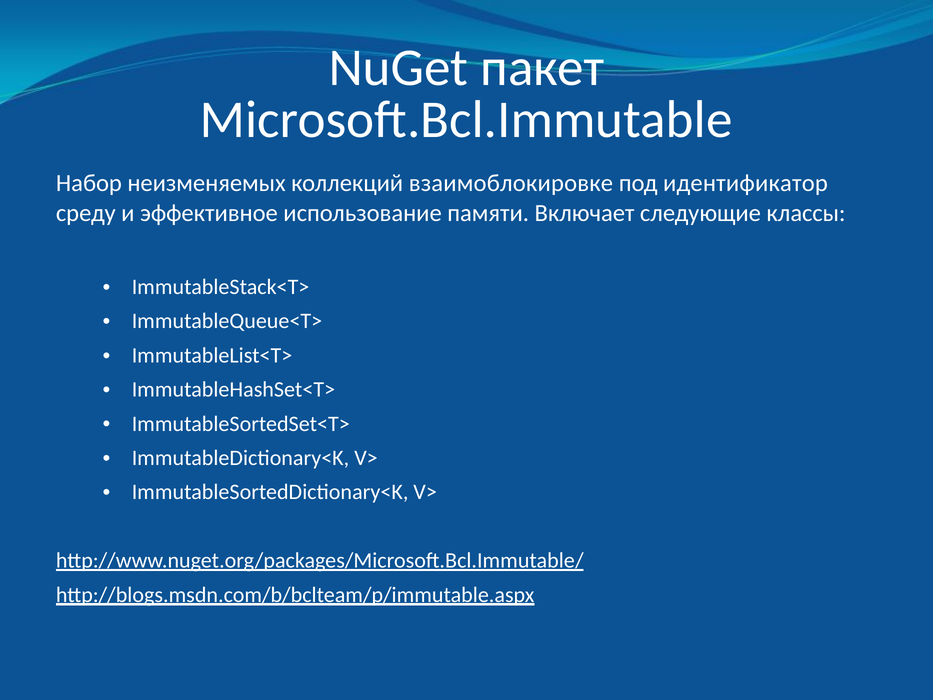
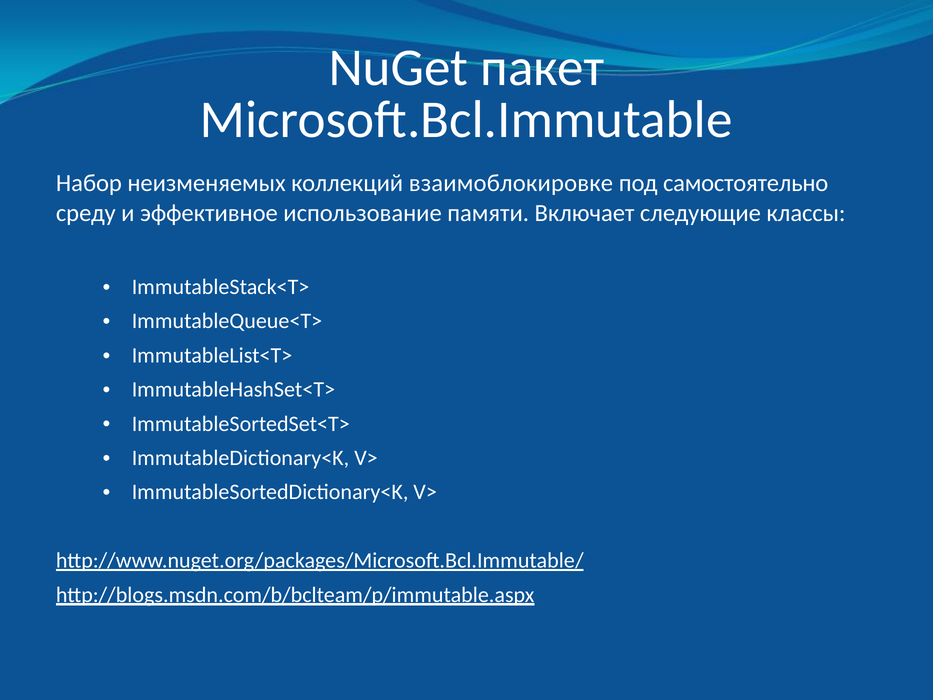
идентификатор: идентификатор -> самостоятельно (746, 183)
